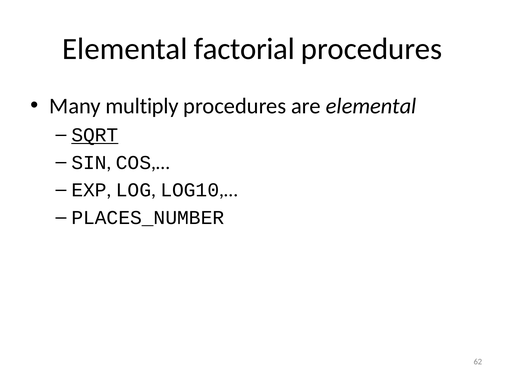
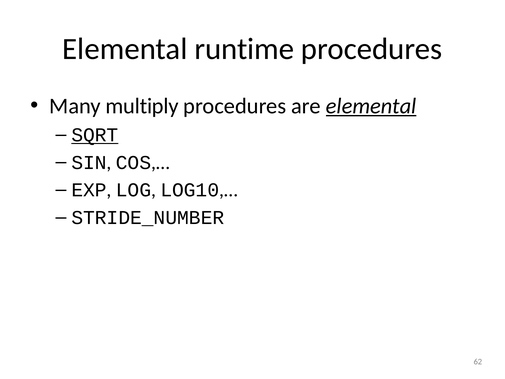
factorial: factorial -> runtime (244, 49)
elemental underline: none -> present (371, 106)
PLACES_NUMBER: PLACES_NUMBER -> STRIDE_NUMBER (148, 217)
